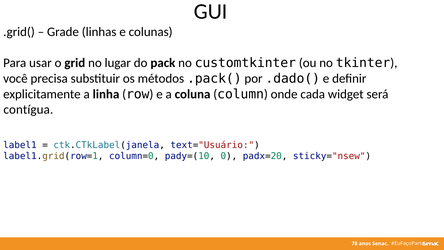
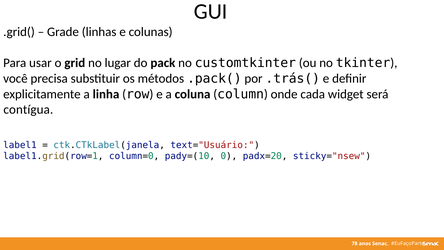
.dado(: .dado( -> .trás( (293, 78)
